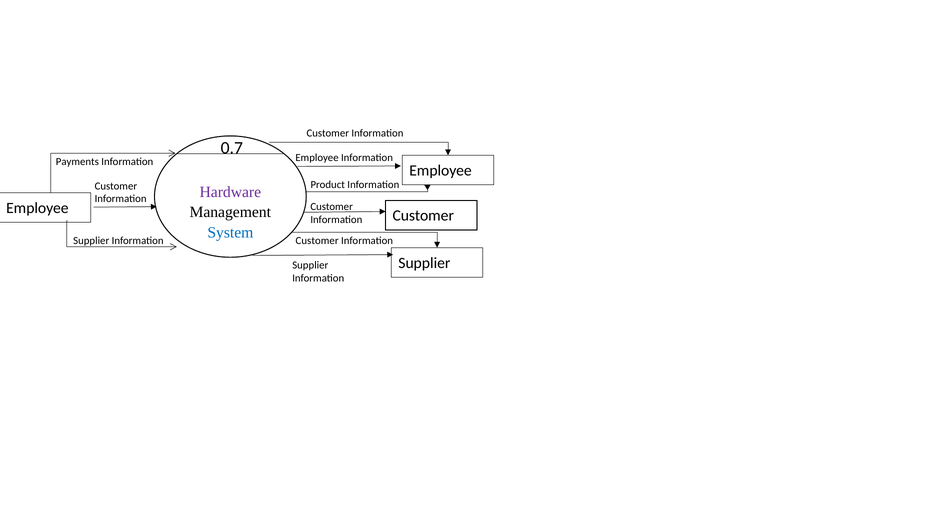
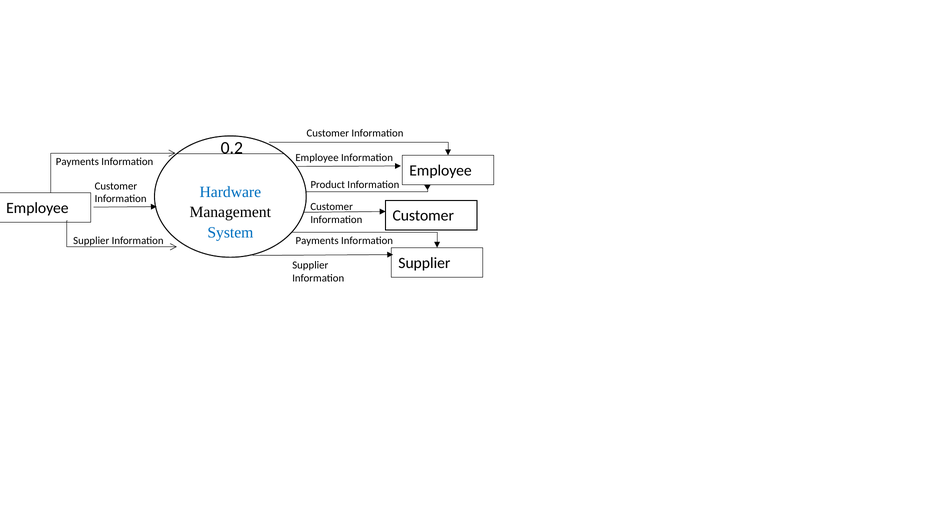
0.7: 0.7 -> 0.2 (232, 148)
Hardware colour: purple -> blue (230, 192)
Customer: Customer -> Payments (317, 241)
